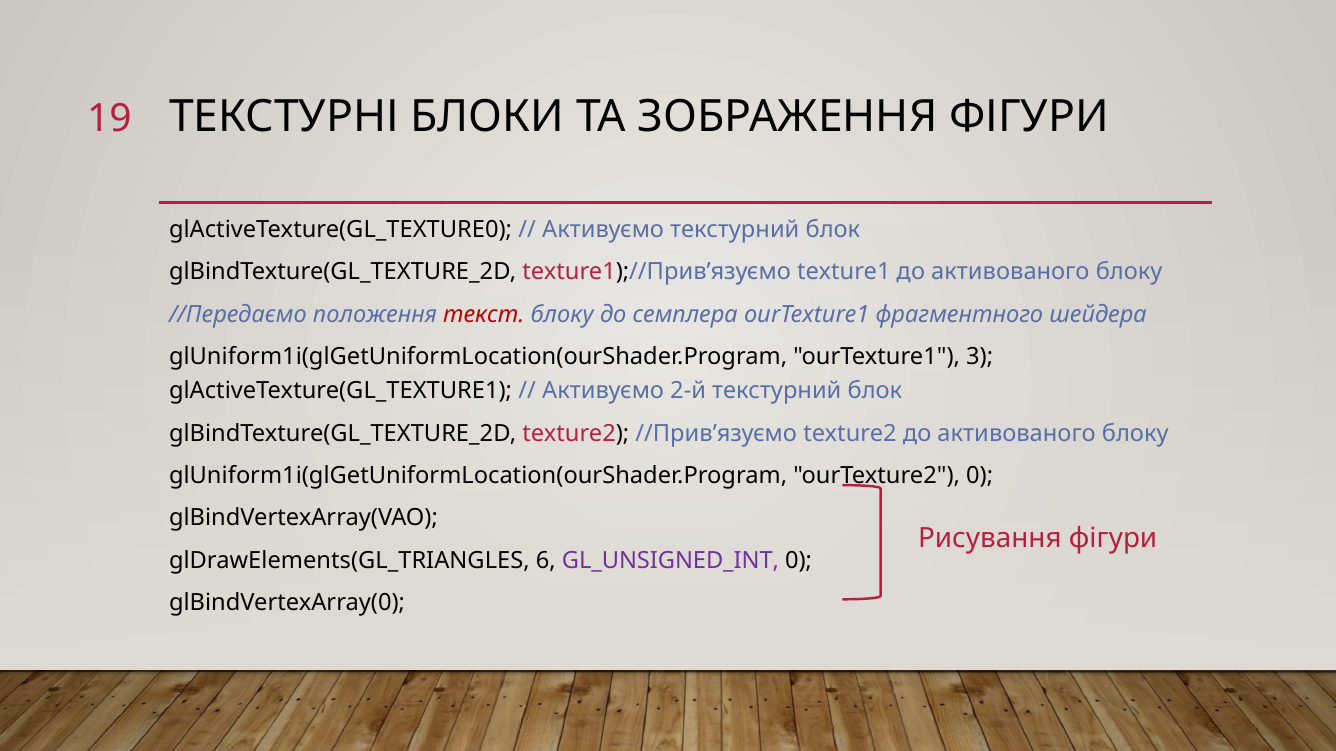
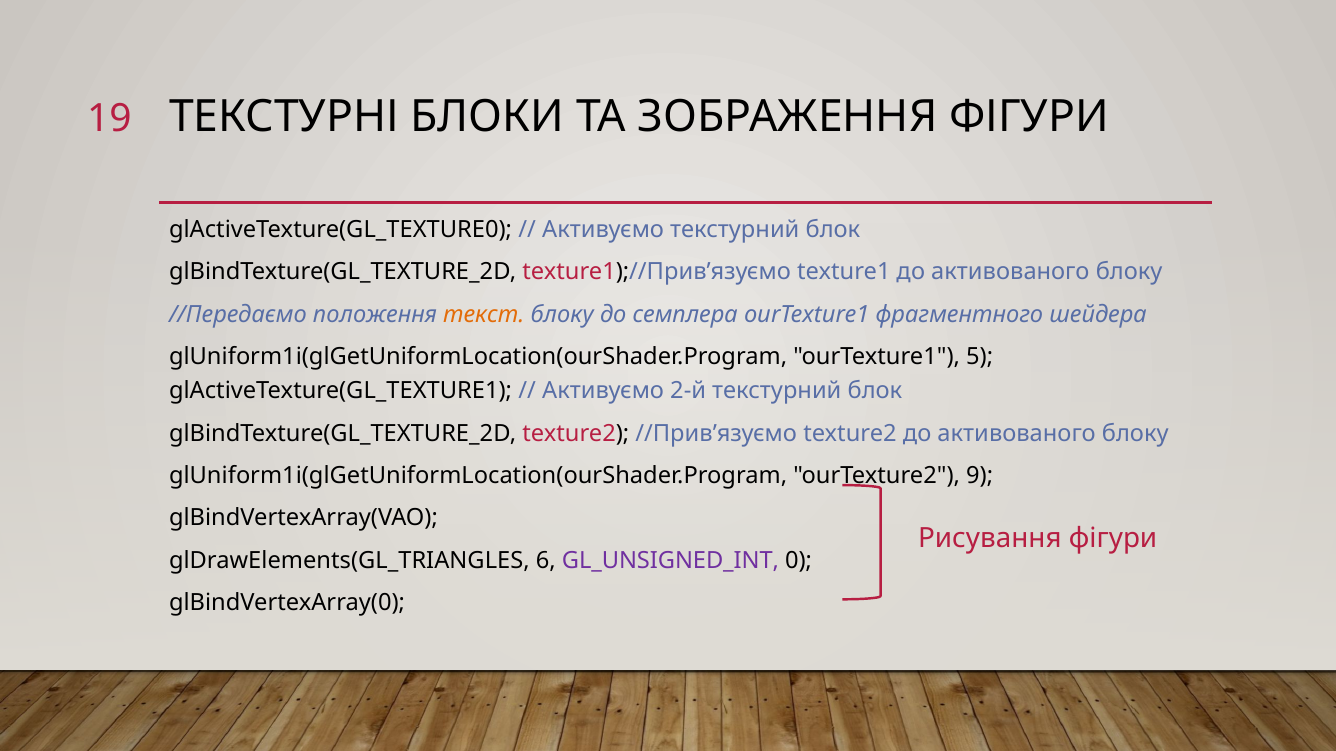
текст colour: red -> orange (484, 315)
3: 3 -> 5 (980, 357)
ourTexture2 0: 0 -> 9 (980, 476)
